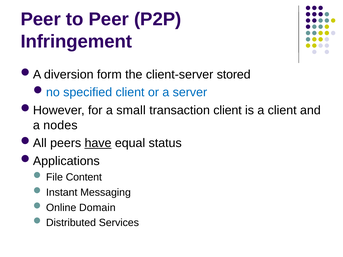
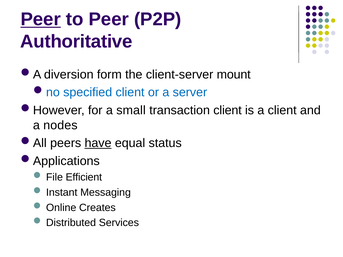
Peer underline: none -> present (41, 19)
Infringement: Infringement -> Authoritative (76, 42)
stored: stored -> mount (234, 75)
Content: Content -> Efficient (84, 177)
Domain: Domain -> Creates (97, 208)
